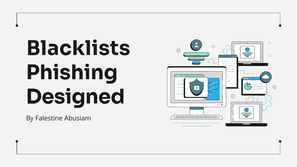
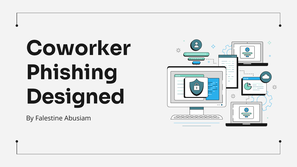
Blacklists: Blacklists -> Coworker (78, 48)
